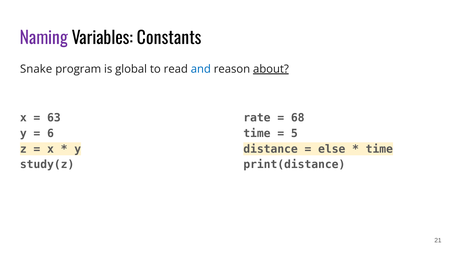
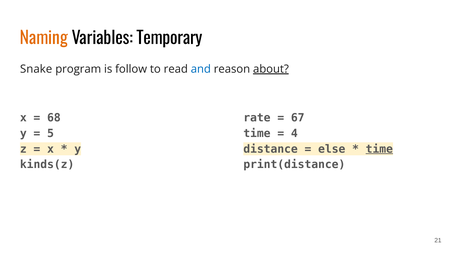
Naming colour: purple -> orange (44, 38)
Constants: Constants -> Temporary (169, 38)
global: global -> follow (131, 69)
63: 63 -> 68 (54, 118)
68: 68 -> 67 (298, 118)
6: 6 -> 5 (51, 134)
5: 5 -> 4 (294, 134)
time underline: none -> present (379, 149)
study(z: study(z -> kinds(z (47, 165)
